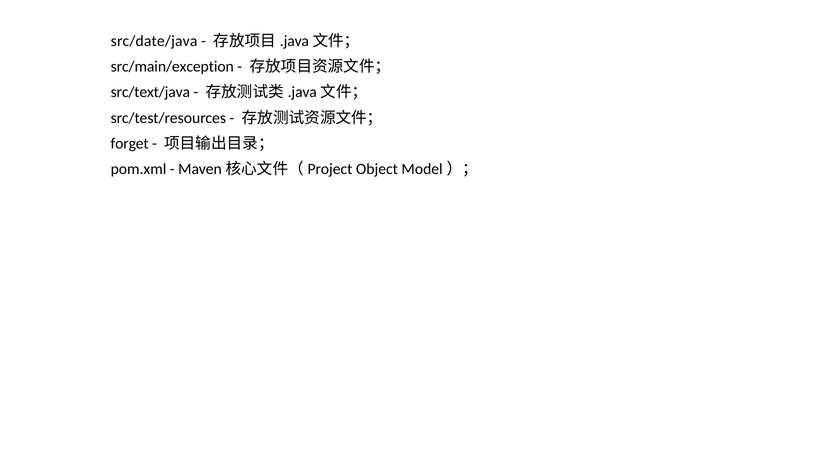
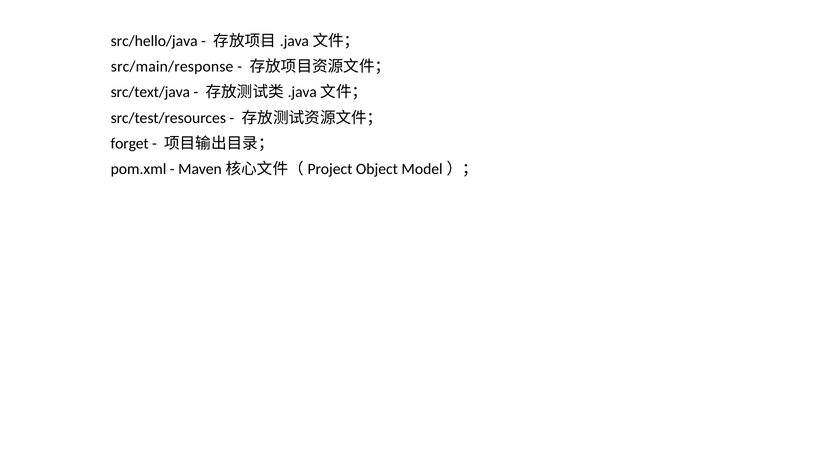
src/date/java: src/date/java -> src/hello/java (154, 41)
src/main/exception: src/main/exception -> src/main/response (172, 67)
